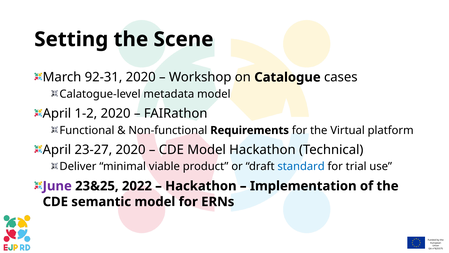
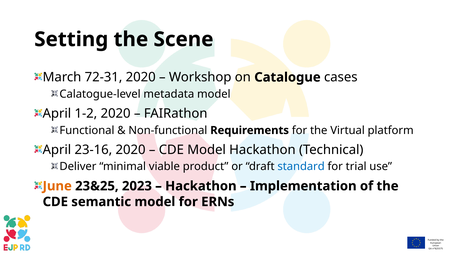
92-31: 92-31 -> 72-31 (104, 77)
23-27: 23-27 -> 23-16 (93, 150)
June colour: purple -> orange (57, 186)
2022: 2022 -> 2023 (137, 186)
